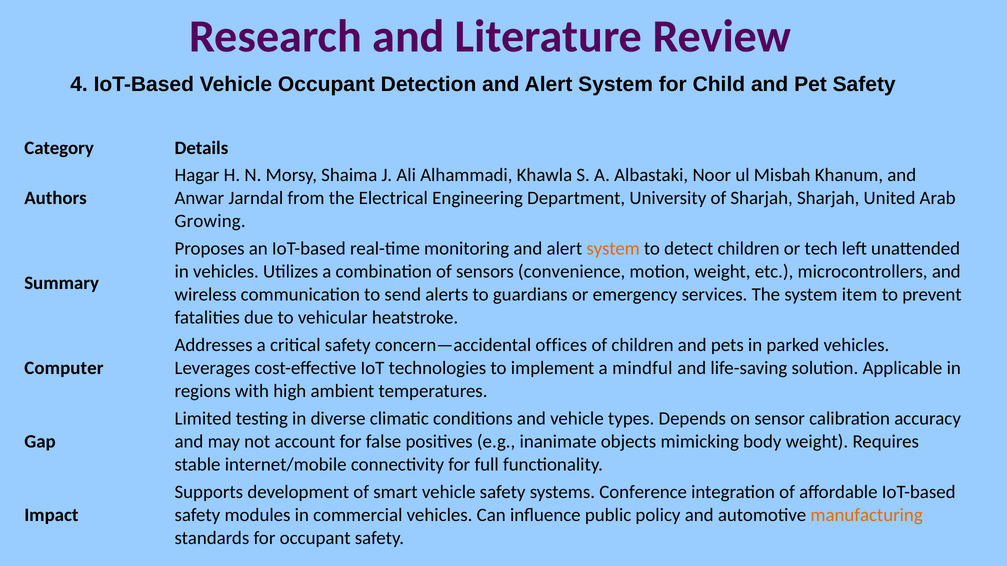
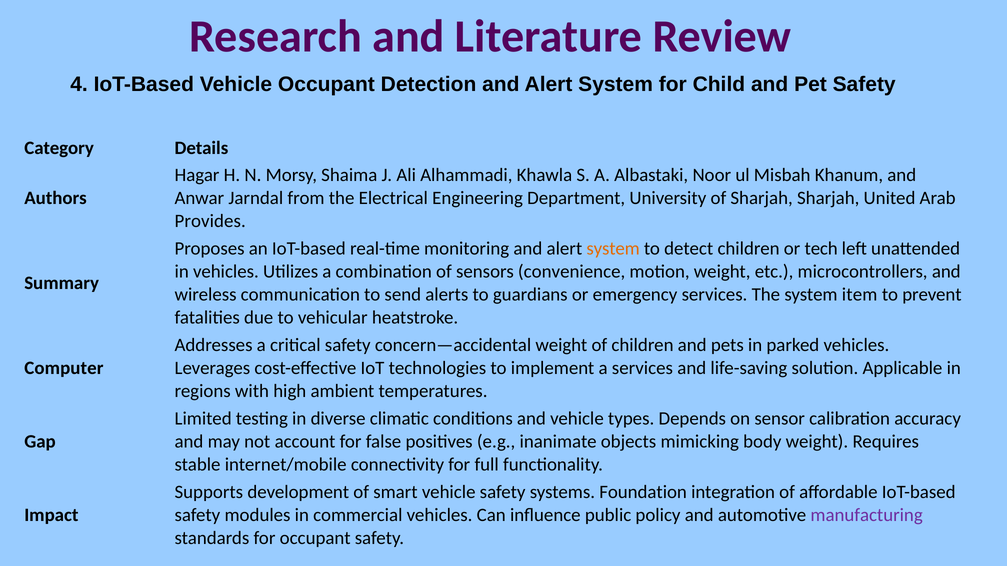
Growing: Growing -> Provides (210, 221)
concern—accidental offices: offices -> weight (561, 345)
a mindful: mindful -> services (642, 368)
Conference: Conference -> Foundation (643, 492)
manufacturing colour: orange -> purple (867, 515)
